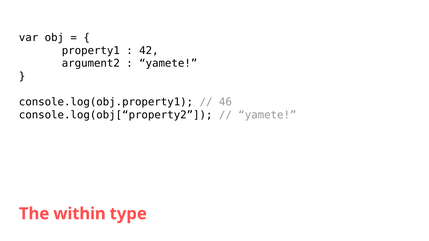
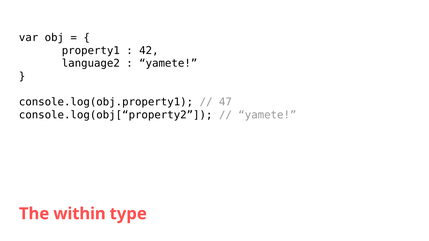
argument2: argument2 -> language2 (91, 64)
46: 46 -> 47 (225, 102)
